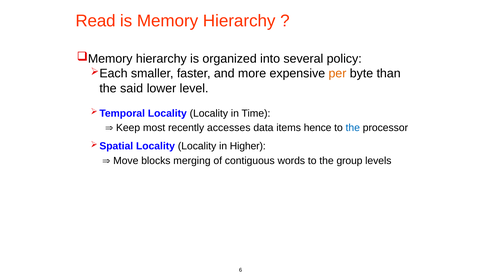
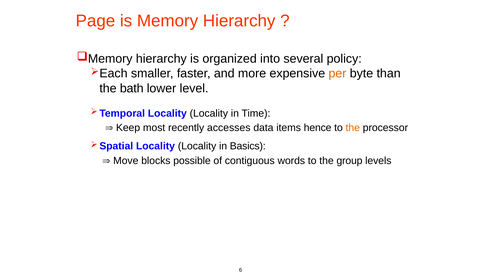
Read: Read -> Page (95, 21)
said: said -> bath (132, 88)
the colour: blue -> orange (353, 128)
Higher: Higher -> Basics (248, 146)
merging: merging -> possible (192, 161)
